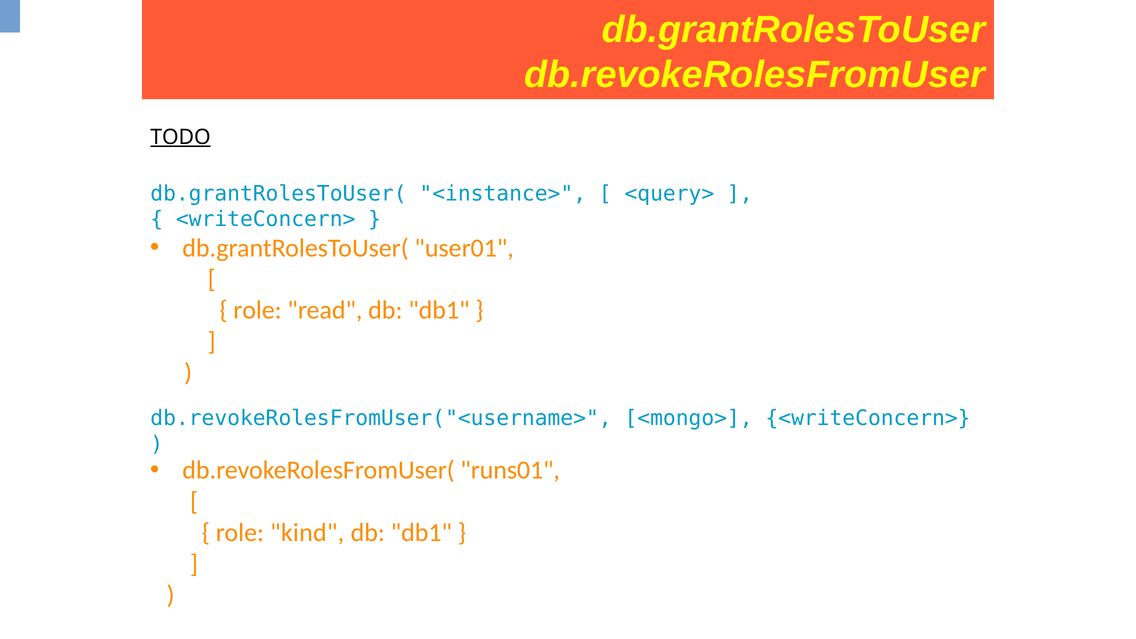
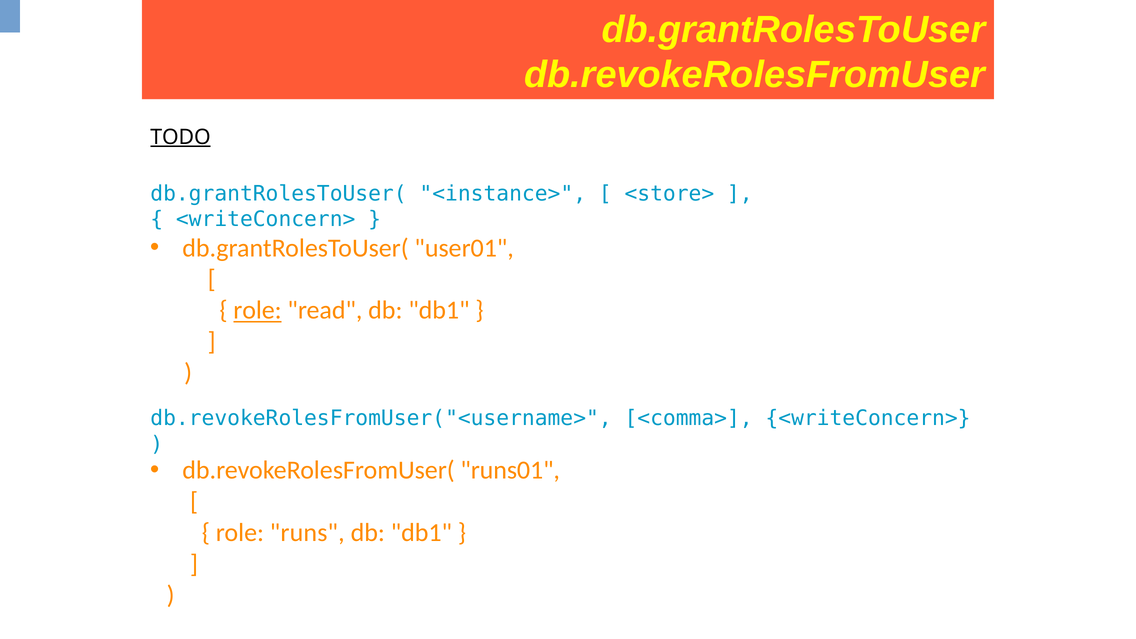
<query>: <query> -> <store> (669, 194)
role underline: none -> present (258, 310)
<mongo>: <mongo> -> <comma> (689, 418)
kind: kind -> runs (307, 533)
